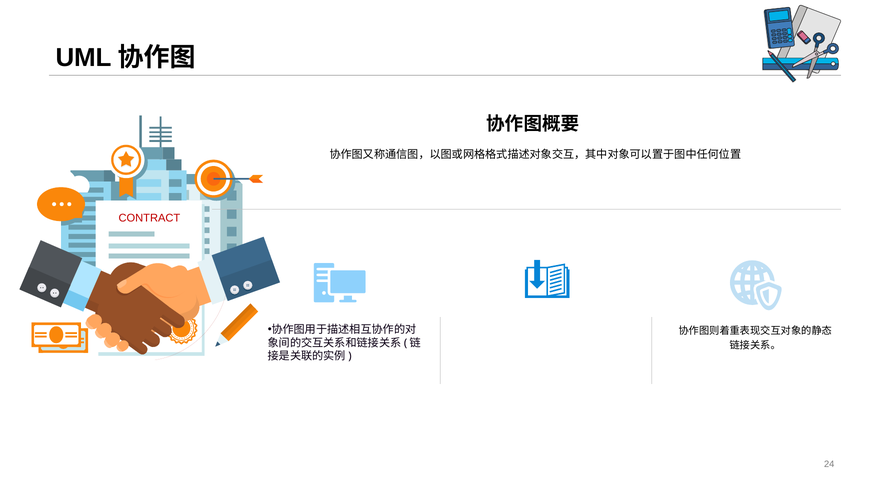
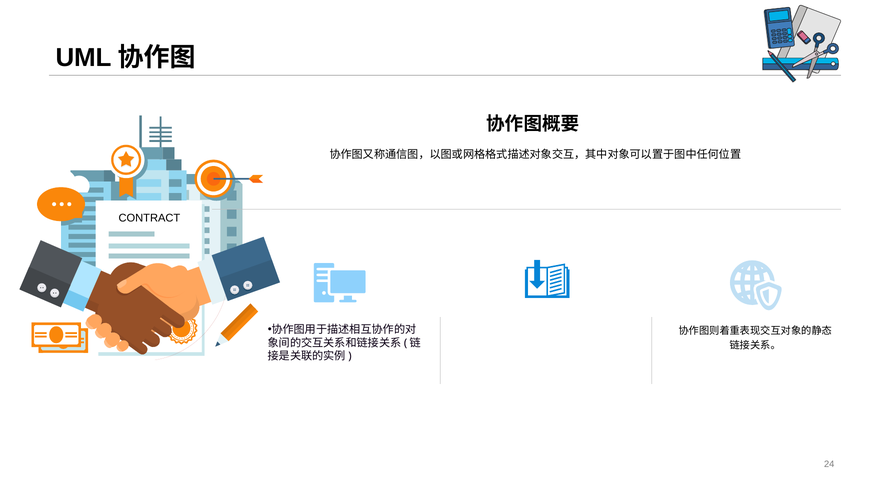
CONTRACT colour: red -> black (149, 218)
